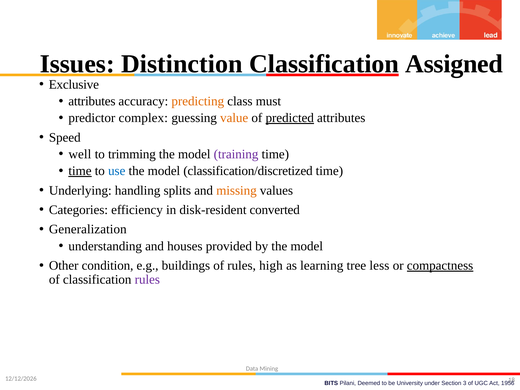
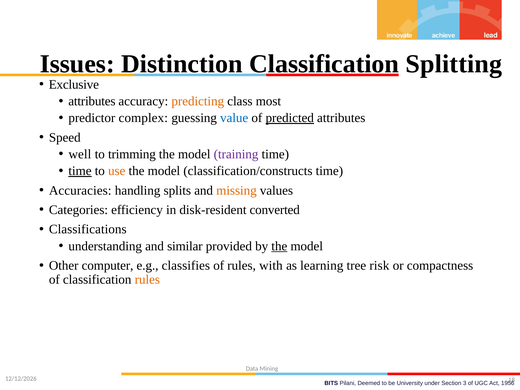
Assigned: Assigned -> Splitting (454, 64)
must: must -> most (268, 101)
value colour: orange -> blue (234, 118)
use colour: blue -> orange (117, 171)
classification/discretized: classification/discretized -> classification/constructs (248, 171)
Underlying: Underlying -> Accuracies (80, 190)
Generalization: Generalization -> Classifications (88, 229)
houses: houses -> similar (185, 246)
the underline: none -> present (279, 246)
condition: condition -> computer (108, 266)
buildings: buildings -> classifies (186, 266)
high: high -> with (271, 266)
less: less -> risk (379, 266)
compactness underline: present -> none (440, 266)
rules colour: purple -> orange (147, 280)
